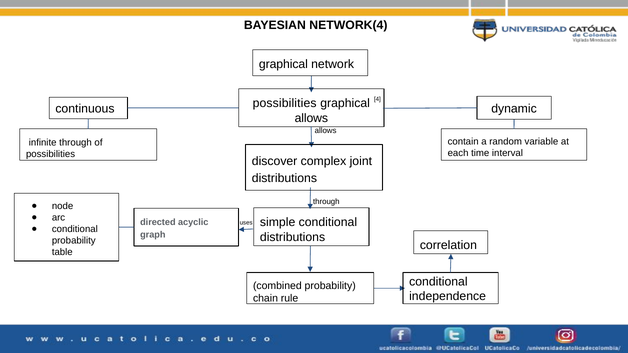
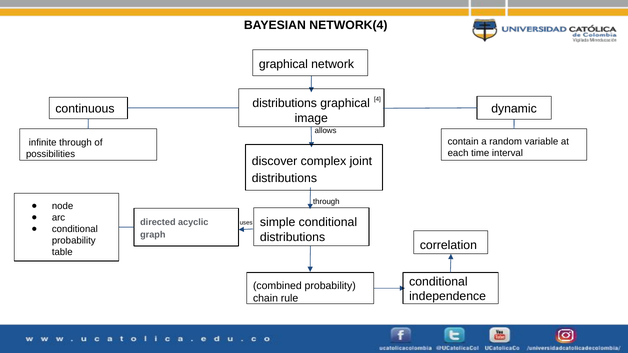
possibilities: possibilities -> distributions (285, 103)
allows: allows -> image (311, 118)
